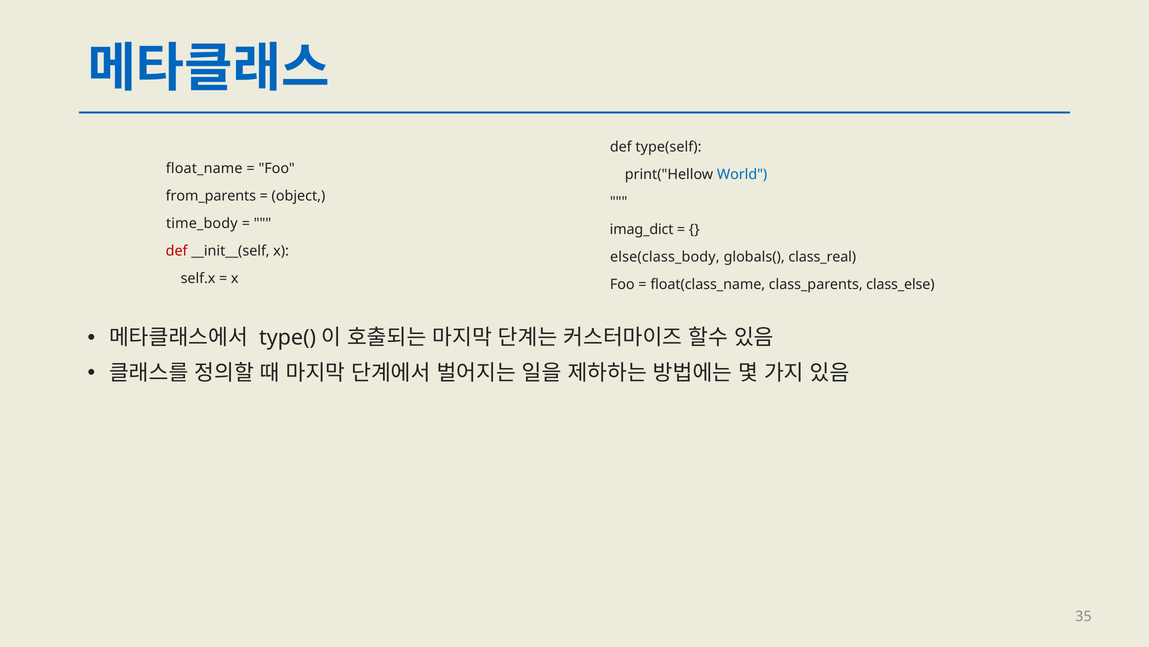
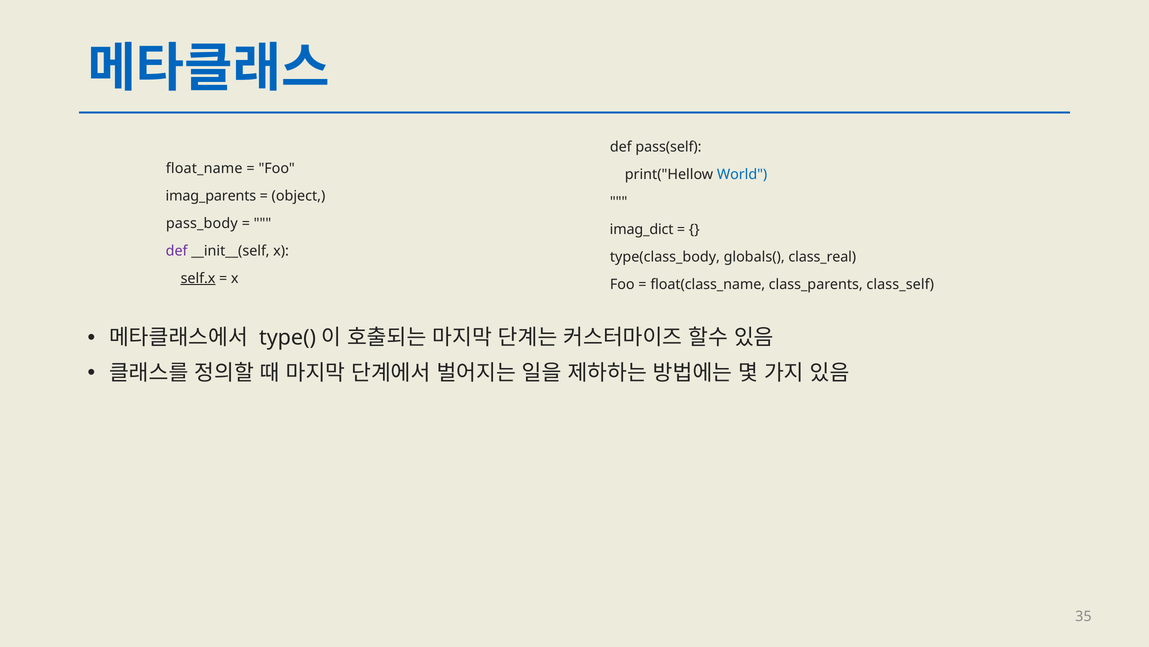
type(self: type(self -> pass(self (669, 147)
from_parents: from_parents -> imag_parents (211, 196)
time_body: time_body -> pass_body (202, 223)
def colour: red -> purple (177, 251)
else(class_body: else(class_body -> type(class_body (665, 257)
self.x underline: none -> present (198, 278)
class_else: class_else -> class_self (900, 284)
